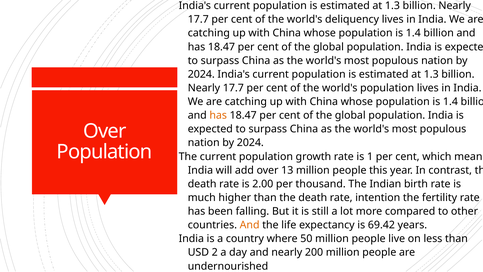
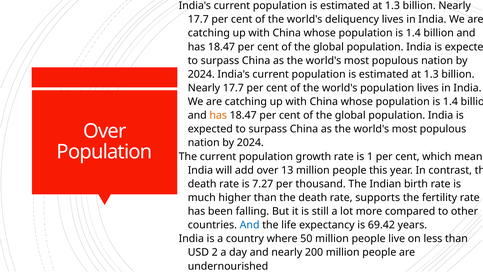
2.00: 2.00 -> 7.27 (263, 184)
intention: intention -> supports (378, 197)
And colour: orange -> blue (250, 225)
